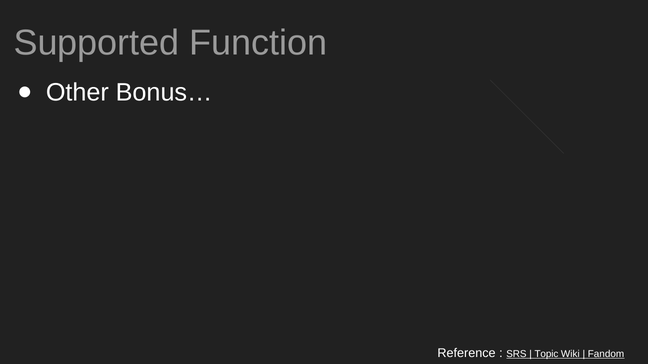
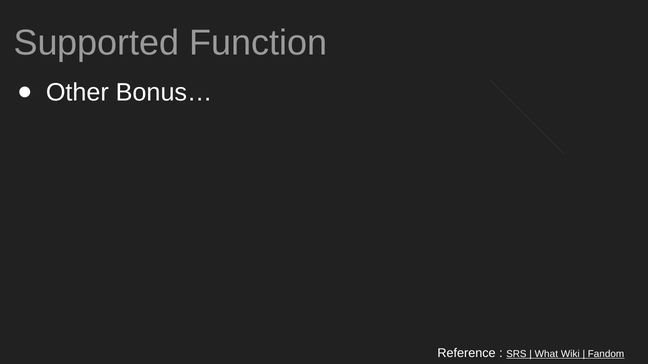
Topic: Topic -> What (546, 354)
